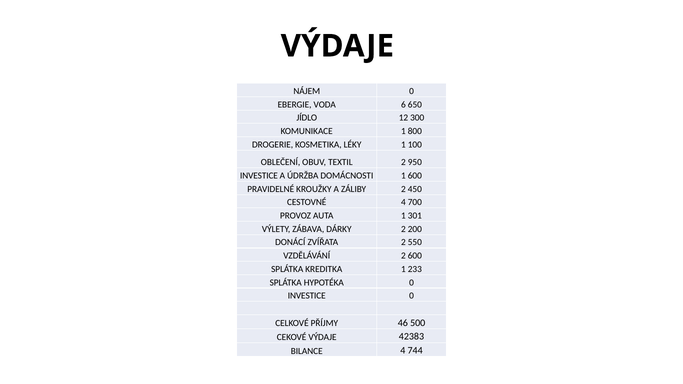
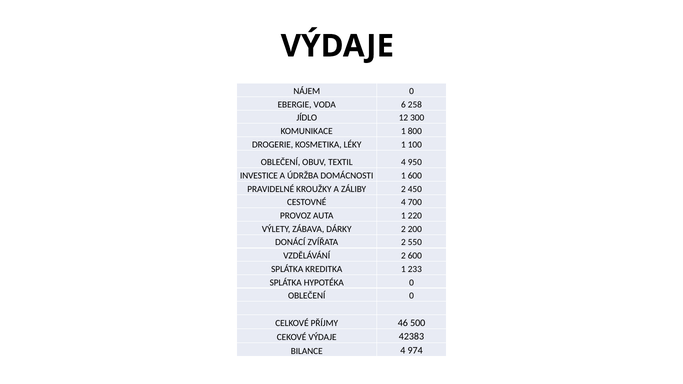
650: 650 -> 258 (415, 105)
TEXTIL 2: 2 -> 4 (403, 162)
301: 301 -> 220 (415, 216)
INVESTICE: INVESTICE -> OBLEČENÍ (307, 296)
744: 744 -> 974 (415, 351)
